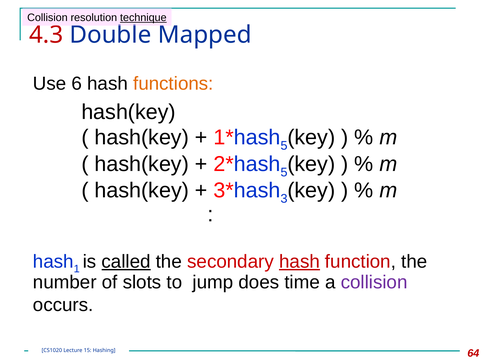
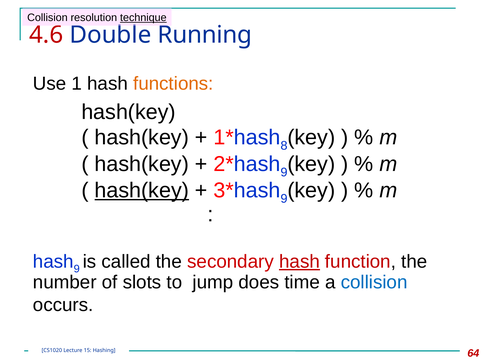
4.3: 4.3 -> 4.6 (46, 35)
Mapped: Mapped -> Running (205, 35)
6: 6 -> 1 (77, 84)
5: 5 -> 8 (284, 146)
5: 5 -> 9 (284, 172)
hash(key underline: none -> present (142, 190)
3: 3 -> 9 (284, 199)
hash 1: 1 -> 9 (77, 269)
called underline: present -> none (126, 262)
collision colour: purple -> blue (374, 282)
